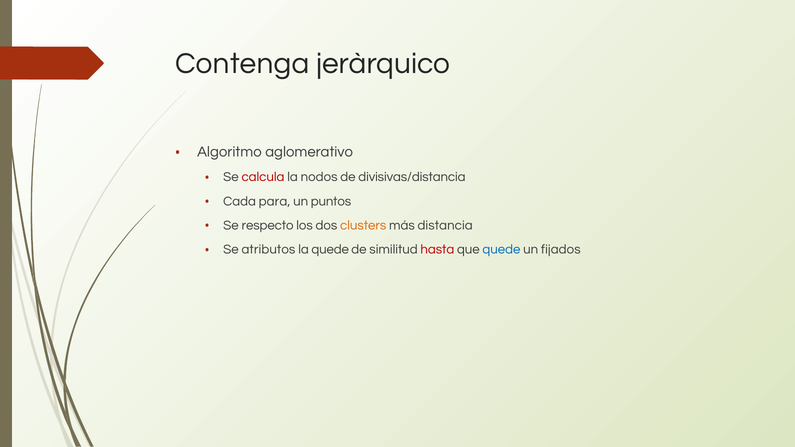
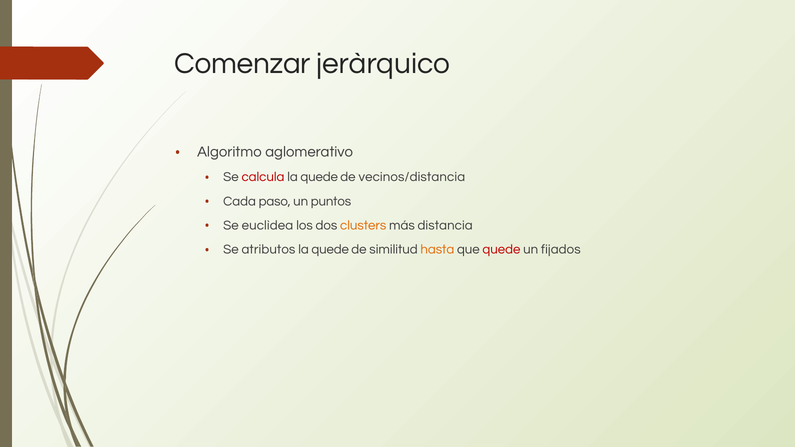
Contenga: Contenga -> Comenzar (243, 64)
nodos: nodos -> quede (319, 177)
divisivas/distancia: divisivas/distancia -> vecinos/distancia (412, 177)
para: para -> paso (275, 201)
respecto: respecto -> euclìdea (267, 226)
hasta colour: red -> orange (437, 250)
quede colour: blue -> red (501, 250)
